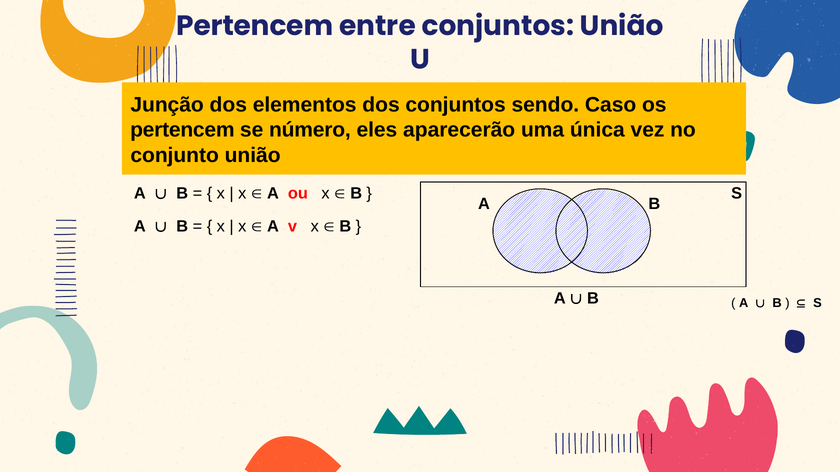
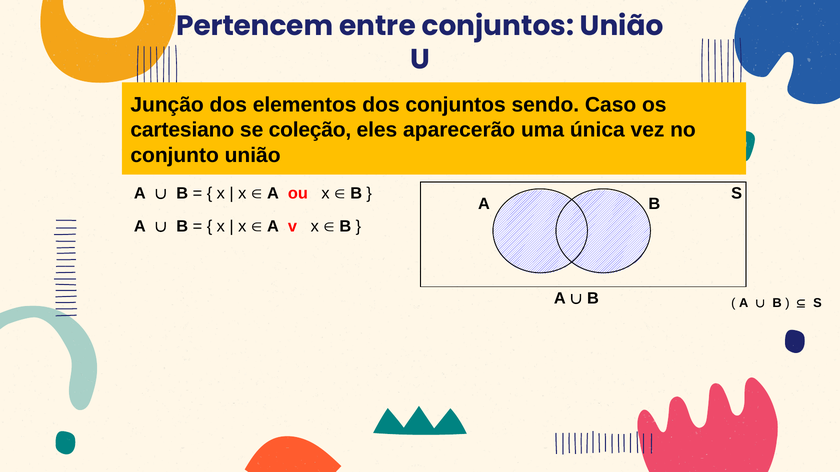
pertencem: pertencem -> cartesiano (182, 130)
número: número -> coleção (310, 130)
